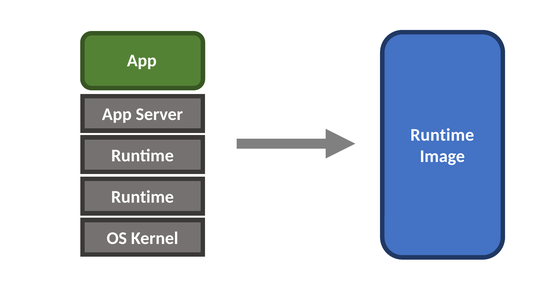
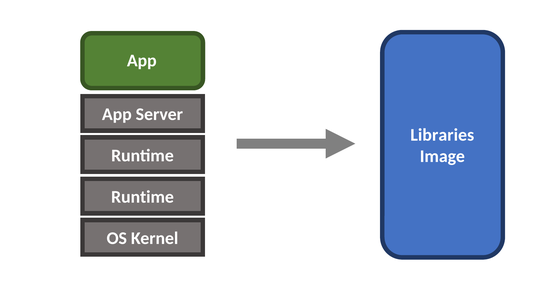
Runtime: Runtime -> Libraries (442, 135)
